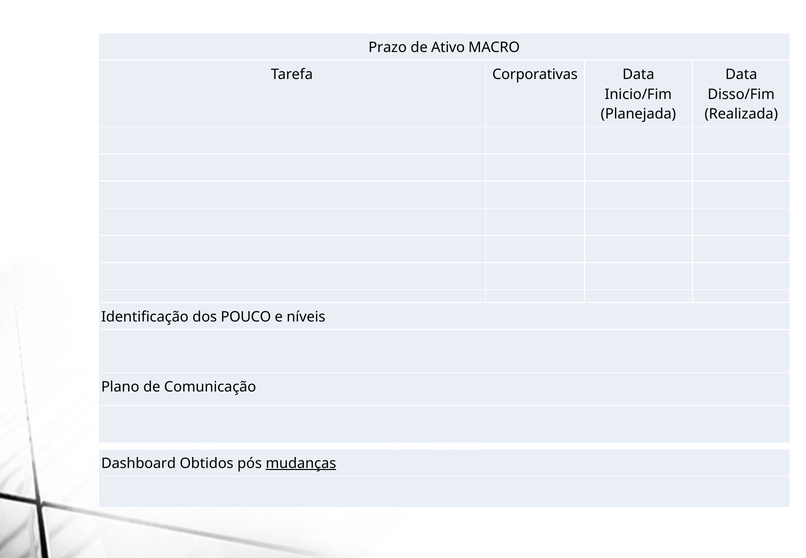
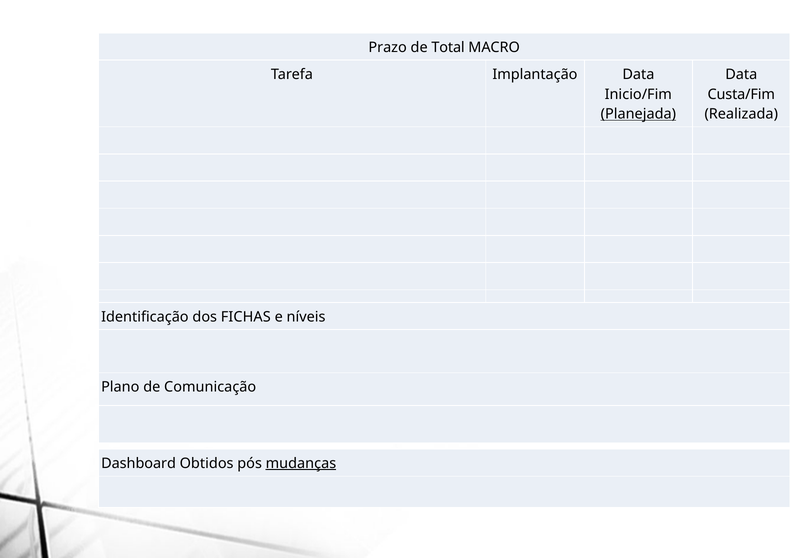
Ativo: Ativo -> Total (448, 47)
Corporativas: Corporativas -> Implantação (535, 75)
Disso/Fim: Disso/Fim -> Custa/Fim (741, 94)
Planejada underline: none -> present (638, 114)
POUCO: POUCO -> FICHAS (246, 317)
